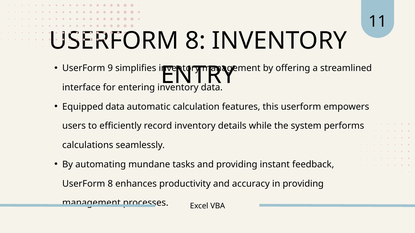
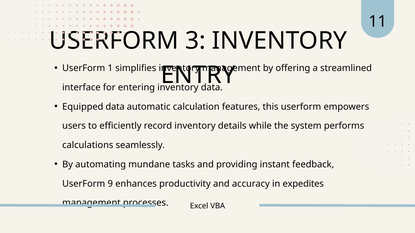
8: 8 -> 3 (195, 41)
9: 9 -> 1 (110, 68)
8: 8 -> 9 (110, 184)
in providing: providing -> expedites (303, 184)
